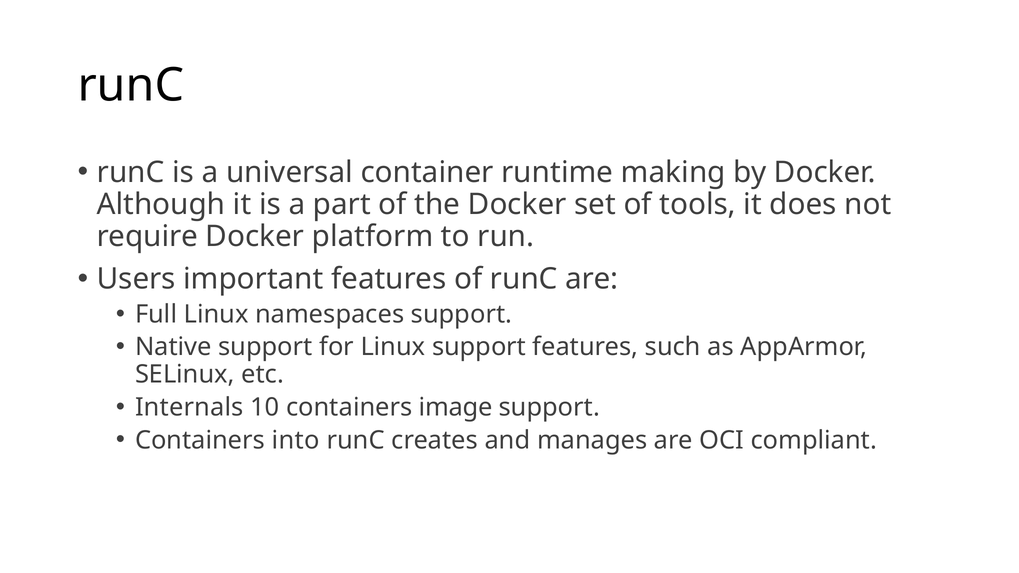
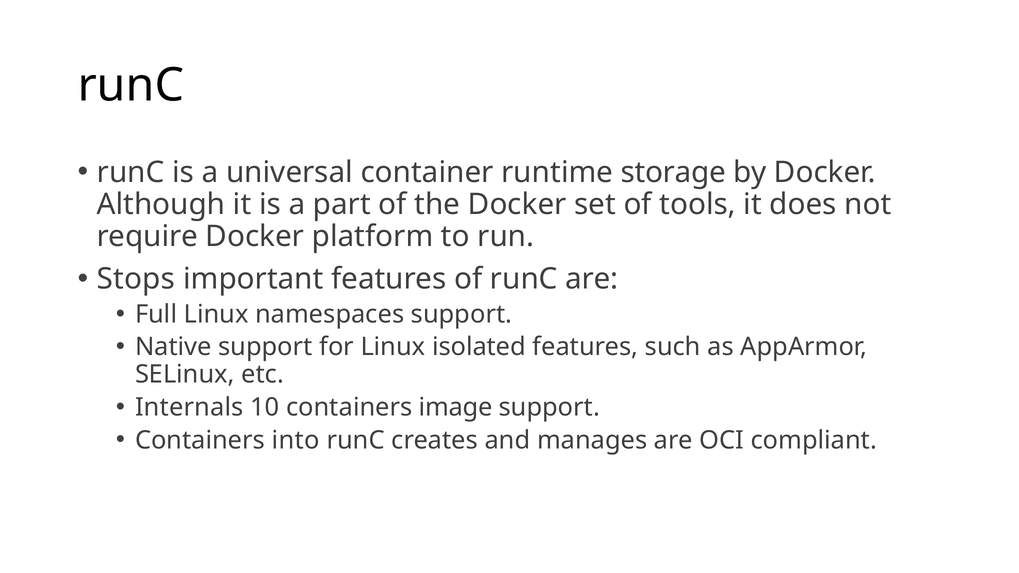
making: making -> storage (673, 172)
Users: Users -> Stops (136, 279)
Linux support: support -> isolated (479, 347)
